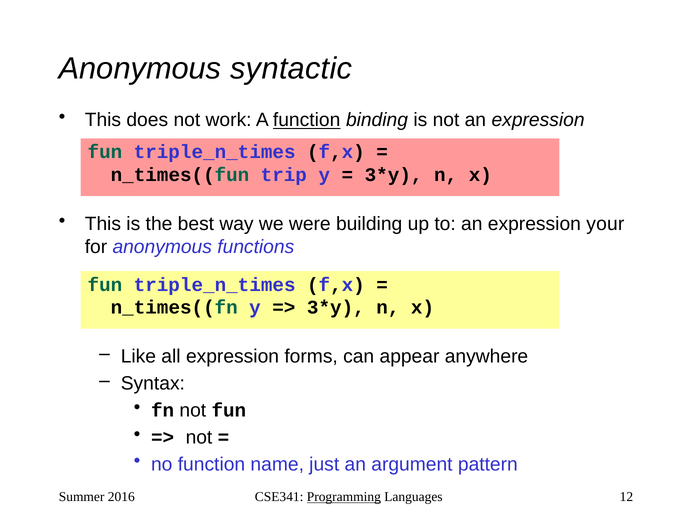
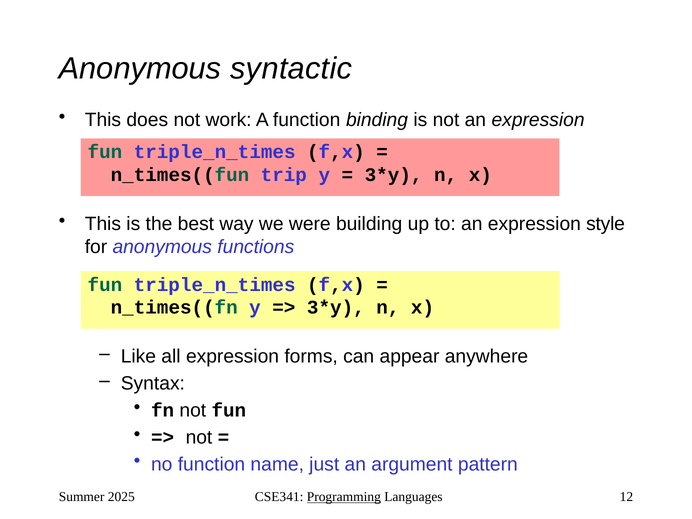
function underline: present -> none (307, 120)
your: your -> style (606, 224)
2016: 2016 -> 2025 (121, 497)
